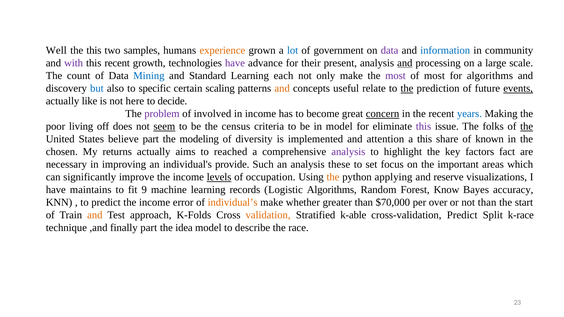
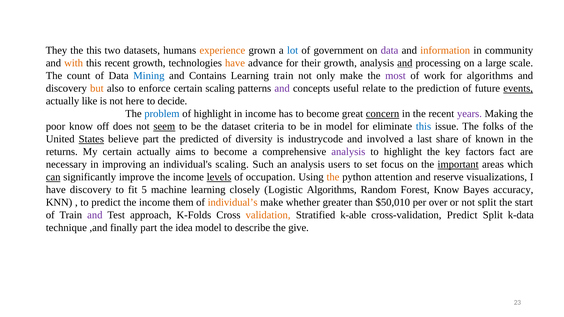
Well: Well -> They (56, 50)
samples: samples -> datasets (142, 50)
information colour: blue -> orange (445, 50)
with colour: purple -> orange (74, 63)
have colour: purple -> orange (235, 63)
their present: present -> growth (340, 63)
Standard: Standard -> Contains (208, 76)
Learning each: each -> train (284, 76)
of most: most -> work (435, 76)
but colour: blue -> orange (97, 88)
specific: specific -> enforce (155, 88)
and colour: orange -> purple (282, 88)
the underline: present -> none (407, 88)
problem colour: purple -> blue (162, 114)
of involved: involved -> highlight (213, 114)
years colour: blue -> purple (469, 114)
poor living: living -> know (81, 126)
census: census -> dataset (236, 126)
this colour: purple -> blue (423, 126)
the underline: present -> none (527, 126)
States underline: none -> present (91, 139)
modeling: modeling -> predicted (199, 139)
implemented: implemented -> industrycode (315, 139)
attention: attention -> involved (385, 139)
a this: this -> last (425, 139)
chosen: chosen -> returns (62, 152)
My returns: returns -> certain (117, 152)
aims to reached: reached -> become (231, 152)
individual's provide: provide -> scaling (232, 165)
these: these -> users (339, 165)
important underline: none -> present (458, 165)
can underline: none -> present (53, 177)
applying: applying -> attention (393, 177)
have maintains: maintains -> discovery (91, 190)
9: 9 -> 5 (144, 190)
records: records -> closely (245, 190)
error: error -> them (183, 203)
$70,000: $70,000 -> $50,010 (393, 203)
not than: than -> split (487, 203)
and colour: orange -> purple (95, 215)
k-race: k-race -> k-data (521, 215)
race: race -> give (299, 228)
